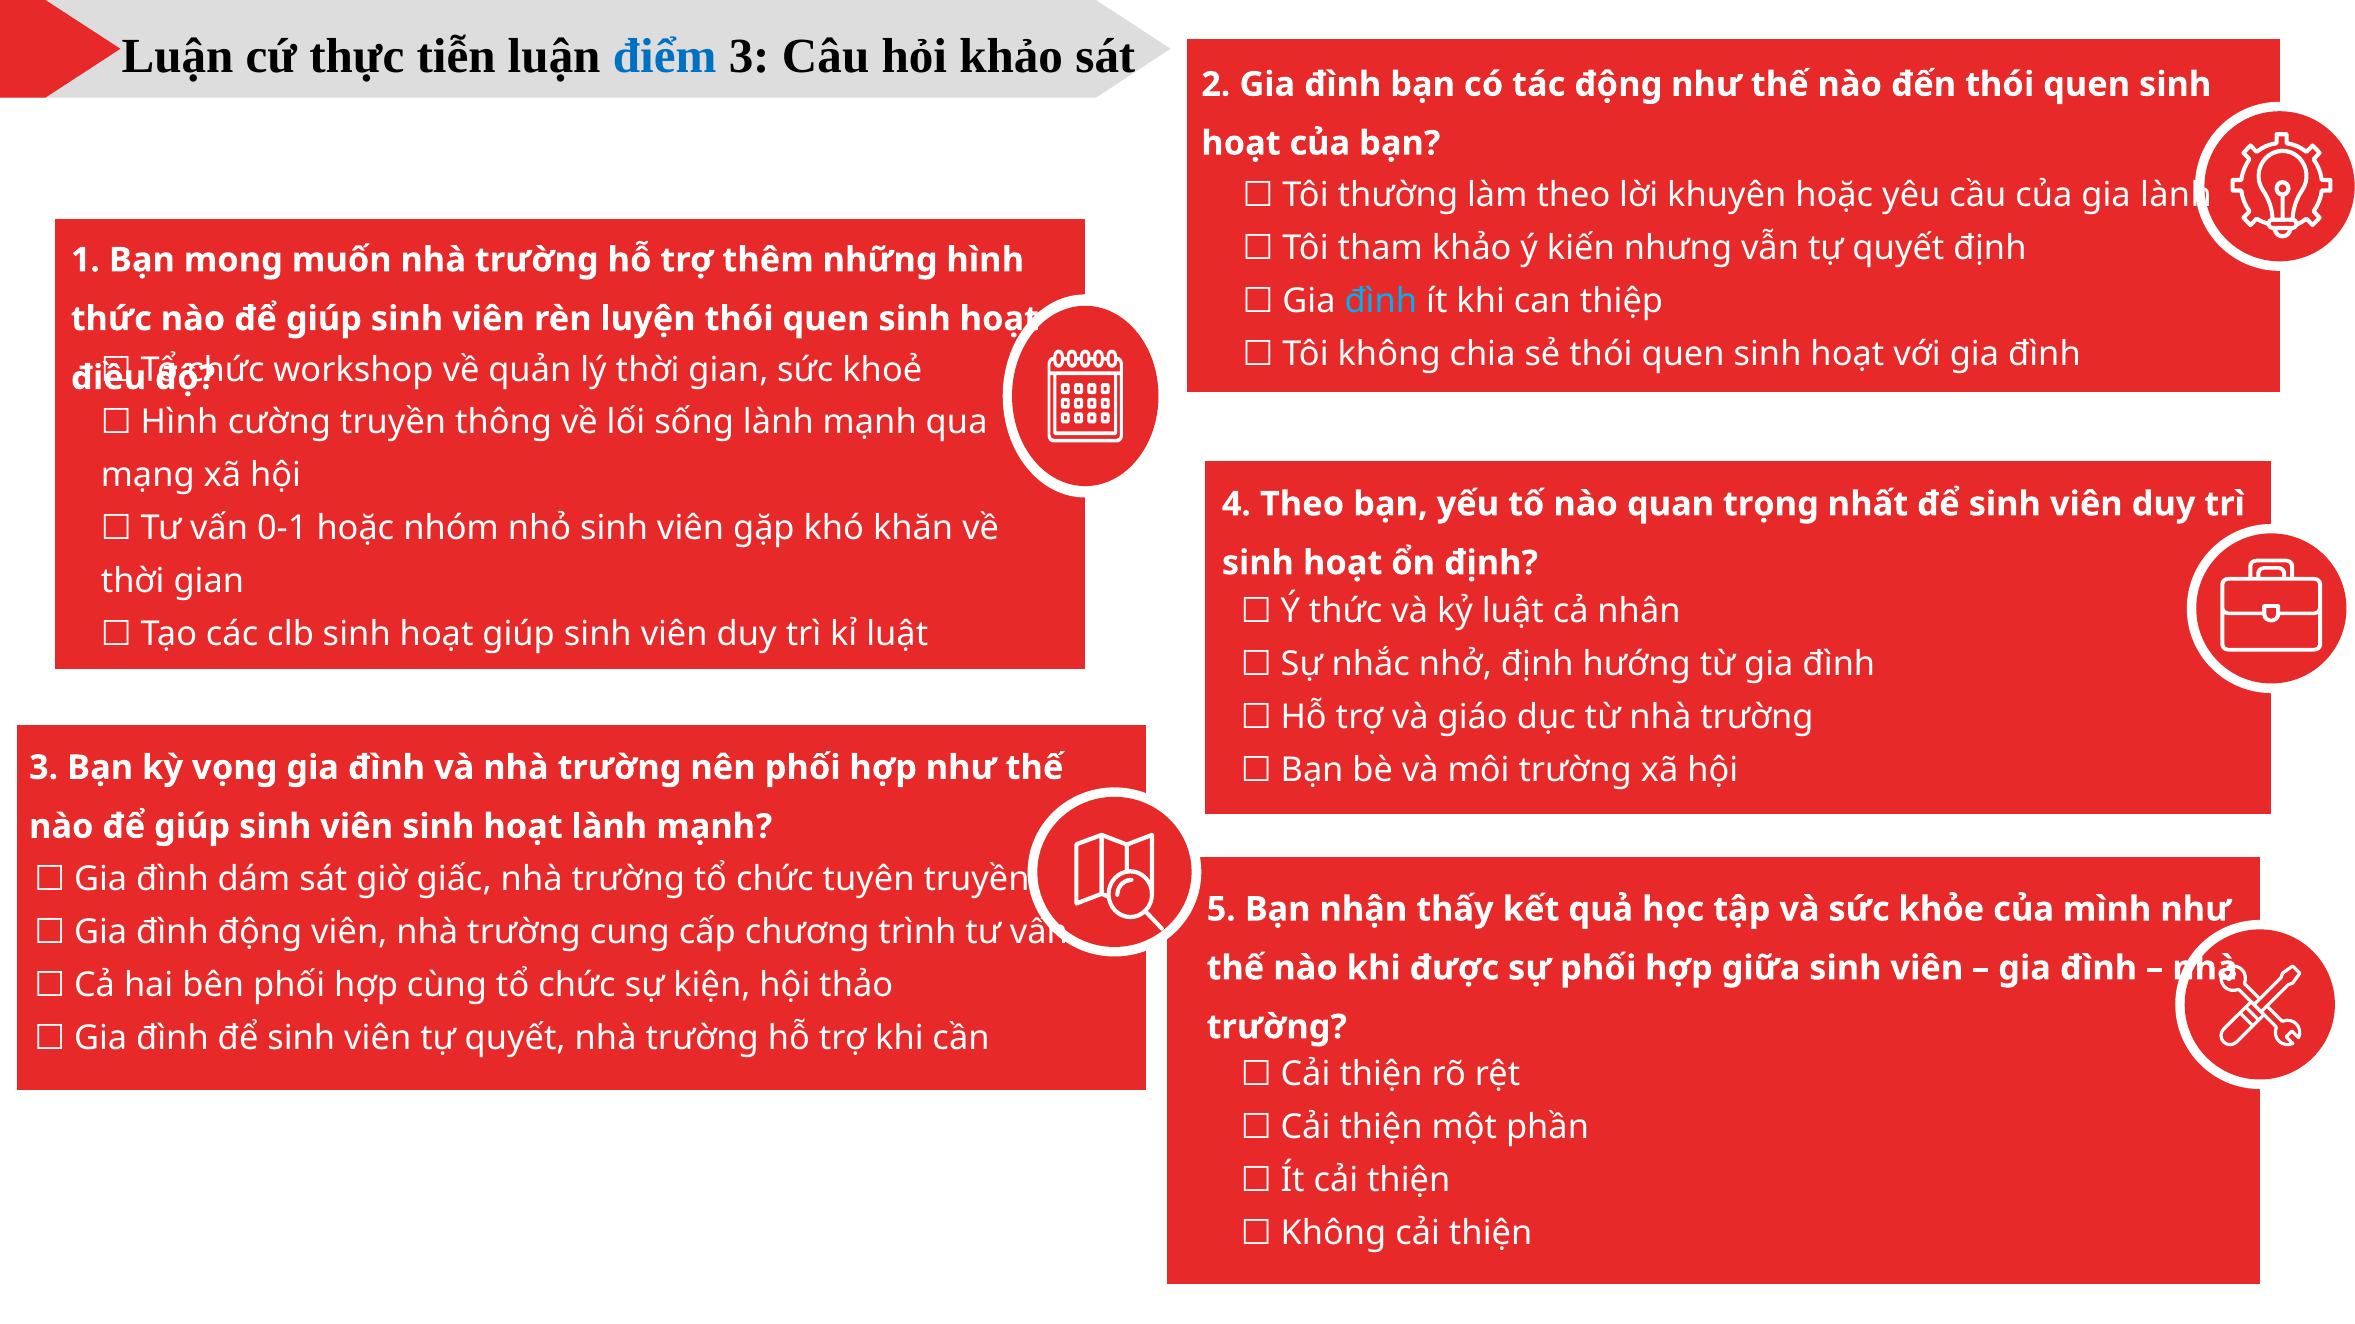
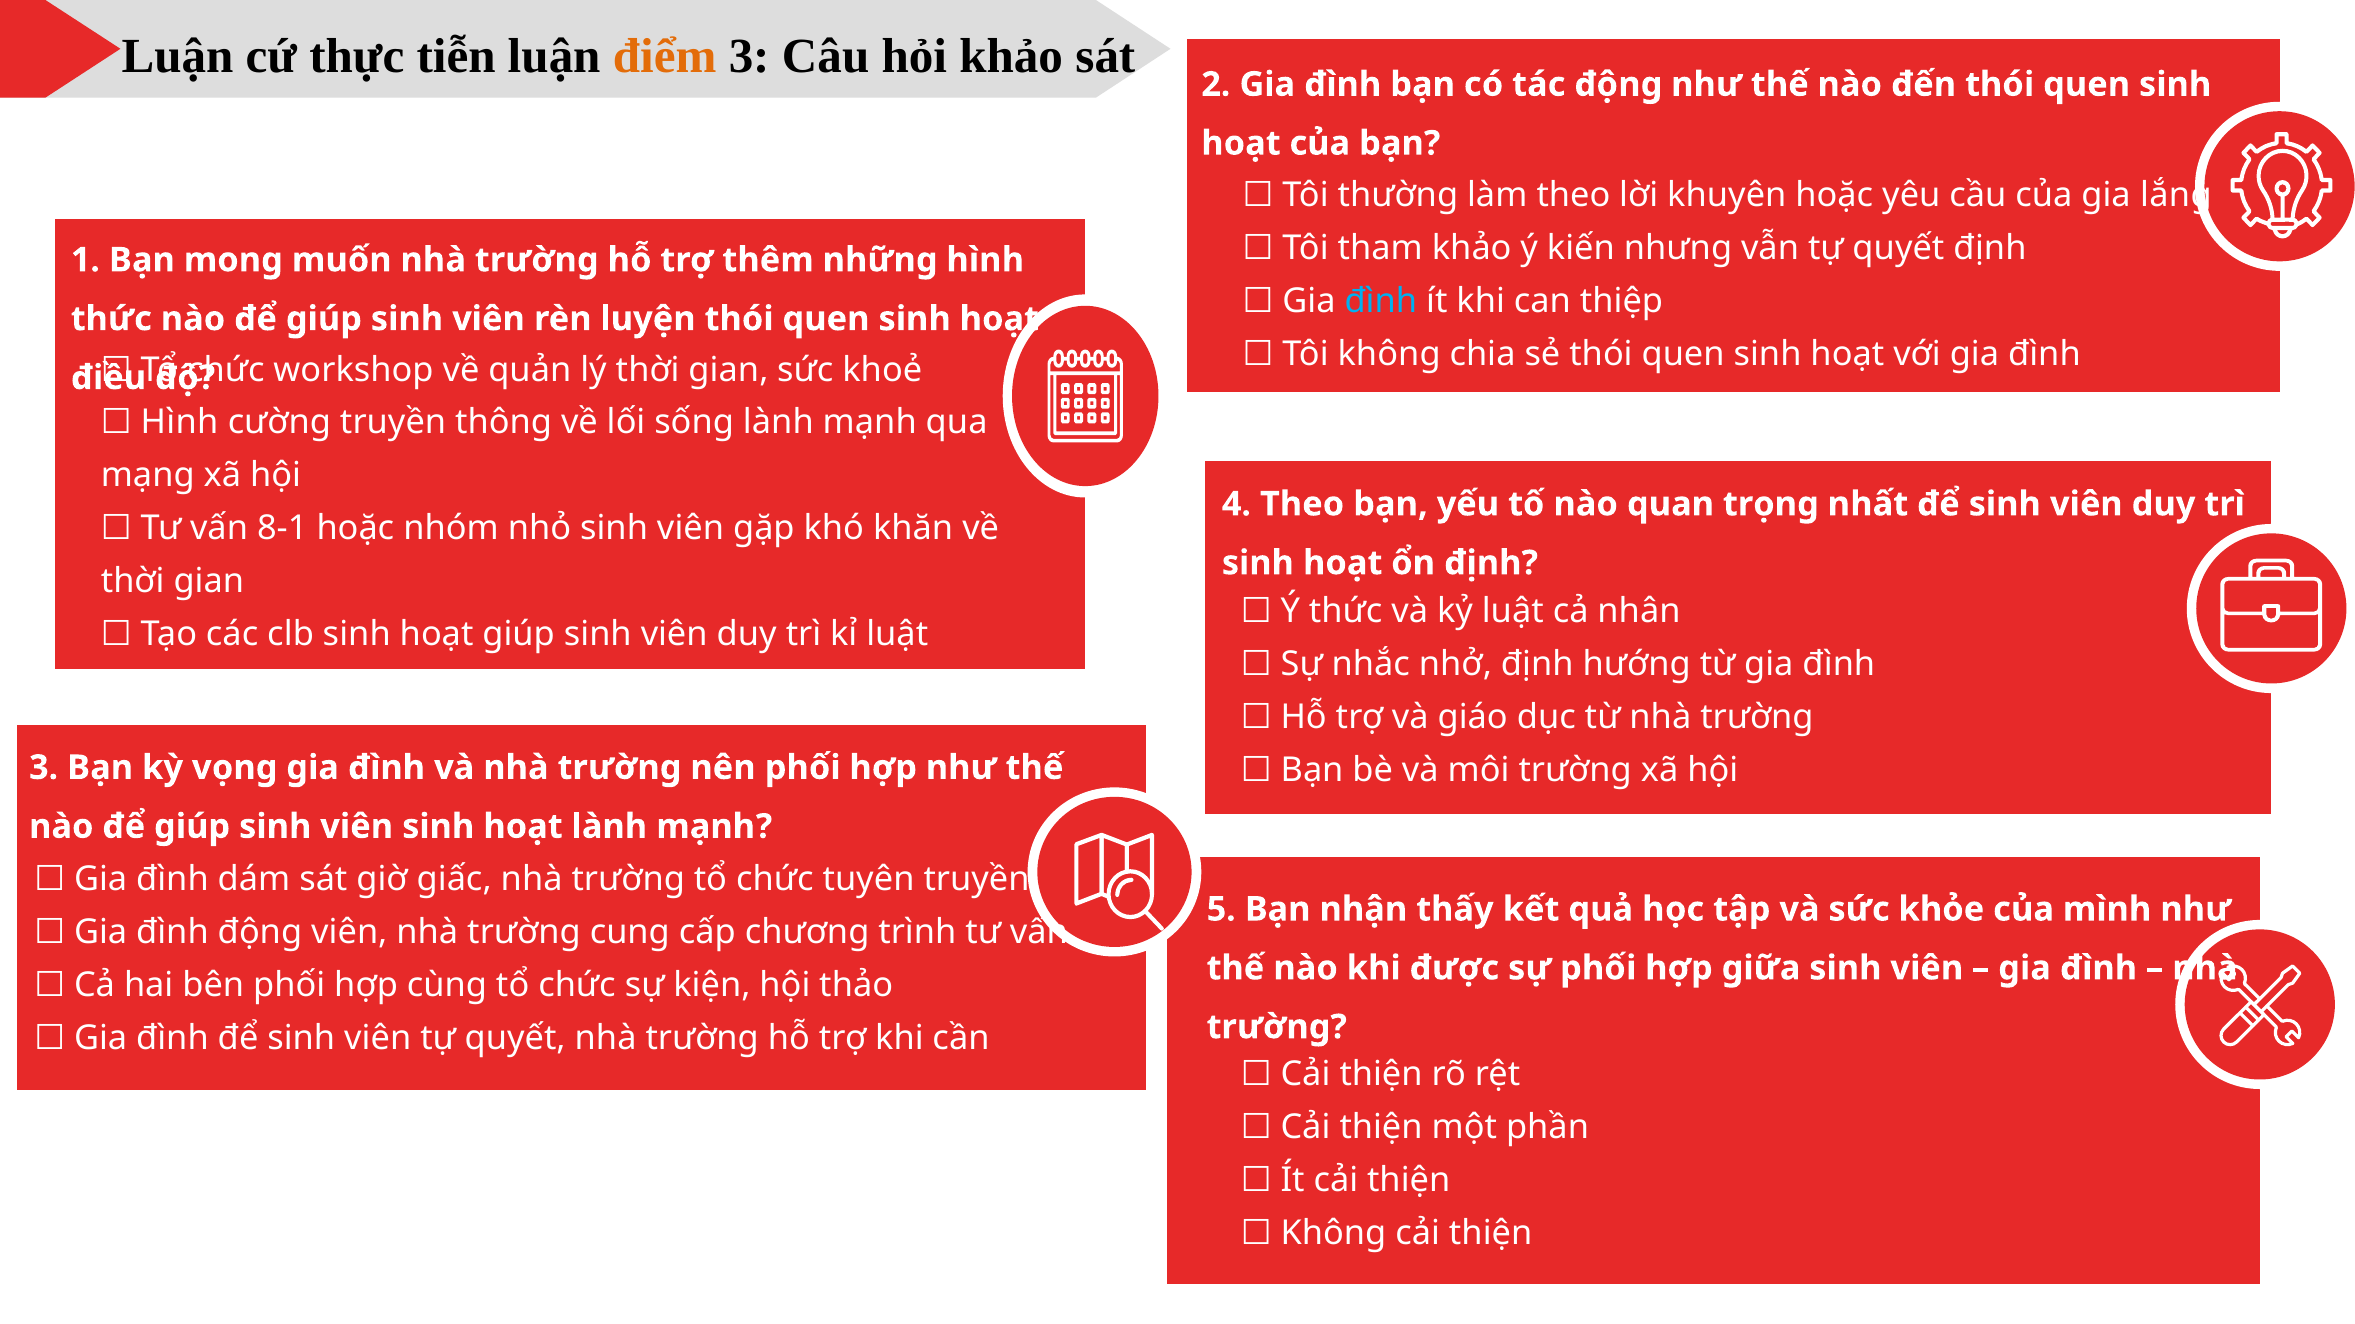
điểm colour: blue -> orange (665, 57)
gia lành: lành -> lắng (2176, 195)
0-1: 0-1 -> 8-1 (282, 529)
